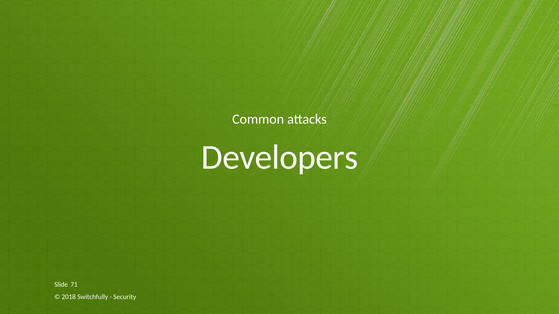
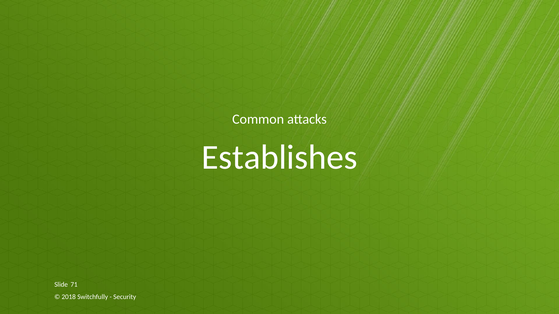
Developers: Developers -> Establishes (280, 158)
